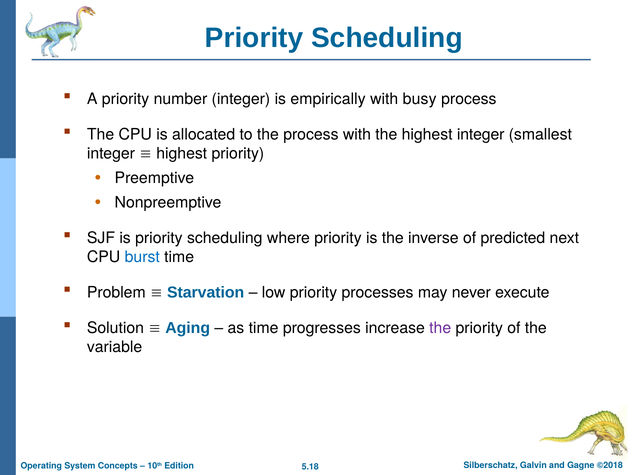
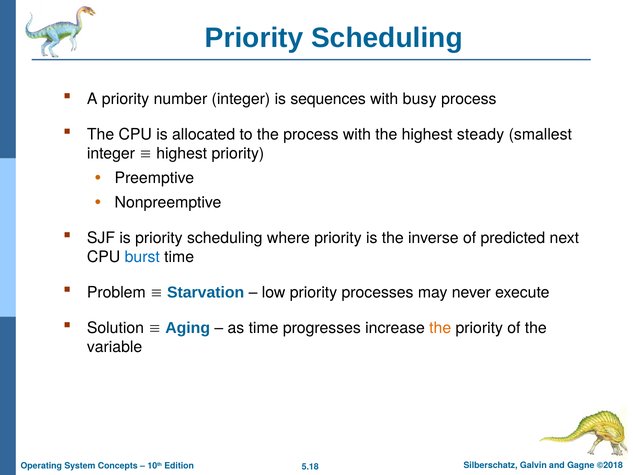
empirically: empirically -> sequences (328, 99)
highest integer: integer -> steady (481, 135)
the colour: purple -> orange (440, 328)
